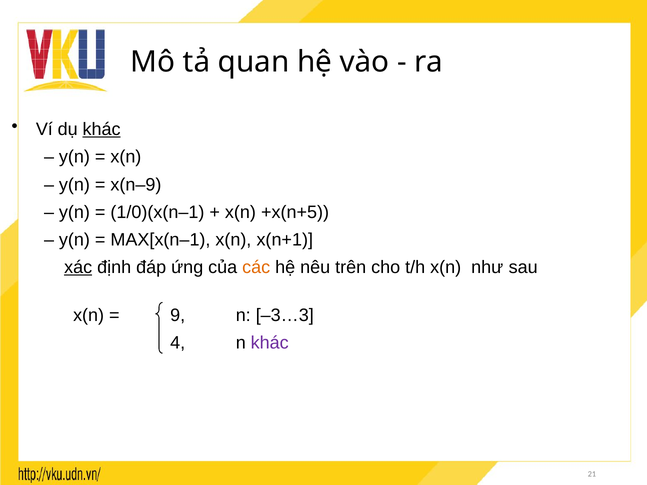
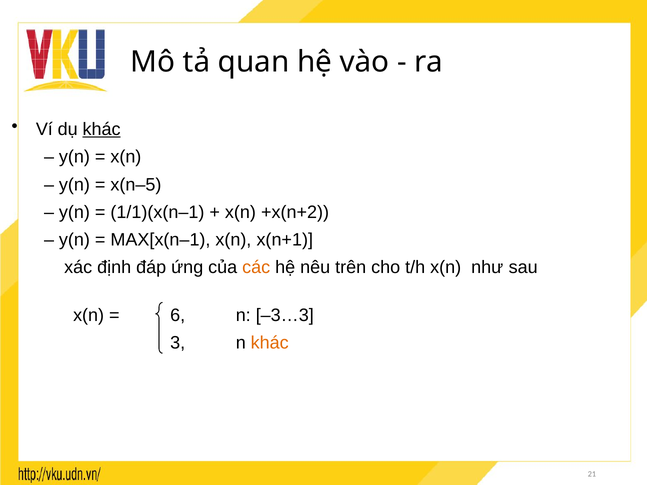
x(n–9: x(n–9 -> x(n–5 (136, 185)
1/0)(x(n–1: 1/0)(x(n–1 -> 1/1)(x(n–1 (157, 212)
+x(n+5: +x(n+5 -> +x(n+2 (295, 212)
xác underline: present -> none (78, 268)
9: 9 -> 6 (178, 316)
4: 4 -> 3 (178, 343)
khác colour: purple -> orange (270, 343)
